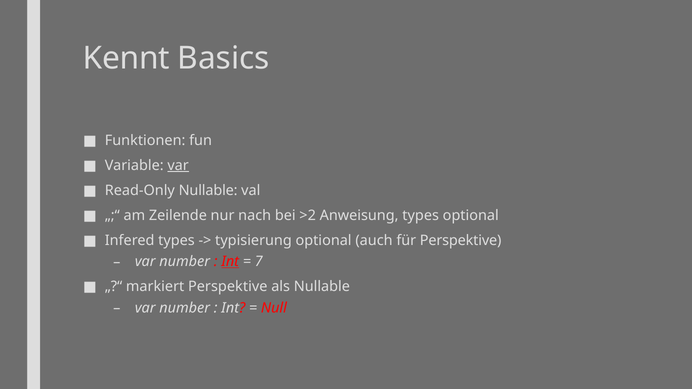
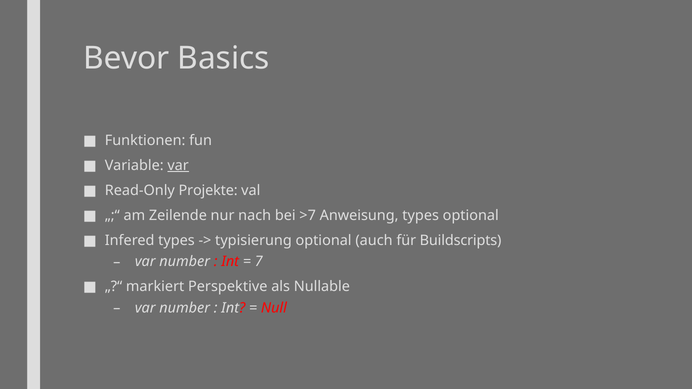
Kennt: Kennt -> Bevor (126, 58)
Read-Only Nullable: Nullable -> Projekte (208, 191)
>2: >2 -> >7 (308, 215)
für Perspektive: Perspektive -> Buildscripts (461, 240)
Int underline: present -> none (230, 262)
